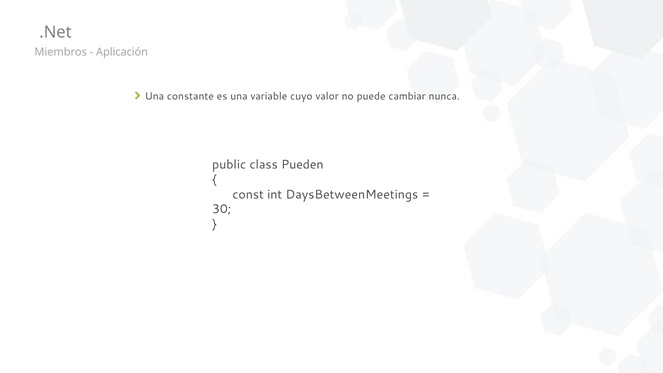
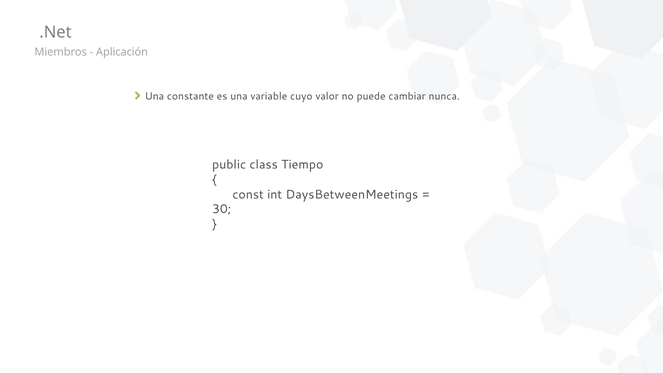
Pueden: Pueden -> Tiempo (302, 165)
